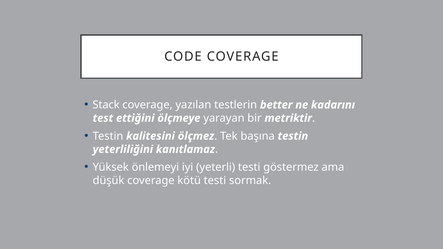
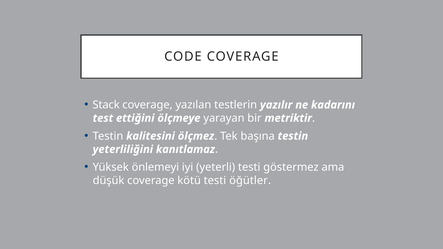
better: better -> yazılır (276, 105)
sormak: sormak -> öğütler (250, 181)
